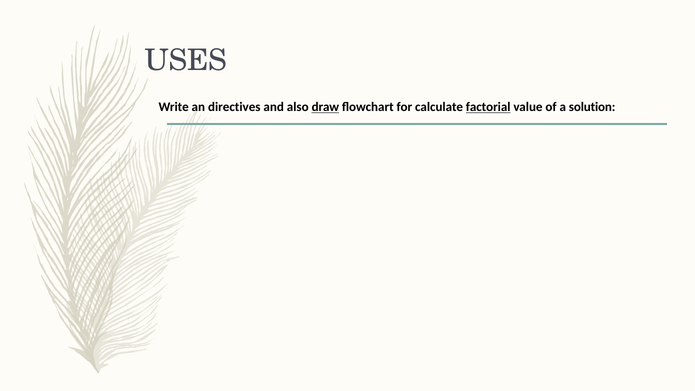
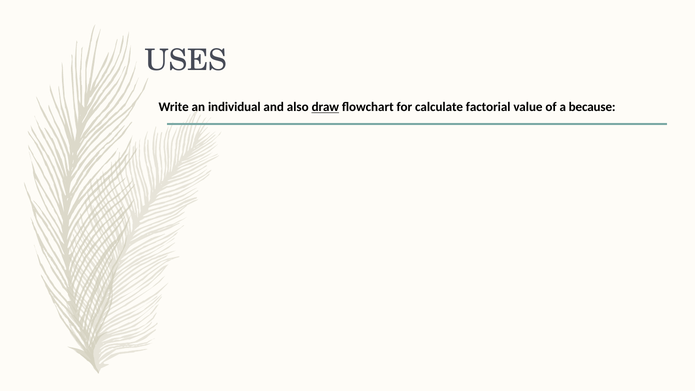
directives: directives -> individual (234, 107)
factorial underline: present -> none (488, 107)
solution: solution -> because (592, 107)
